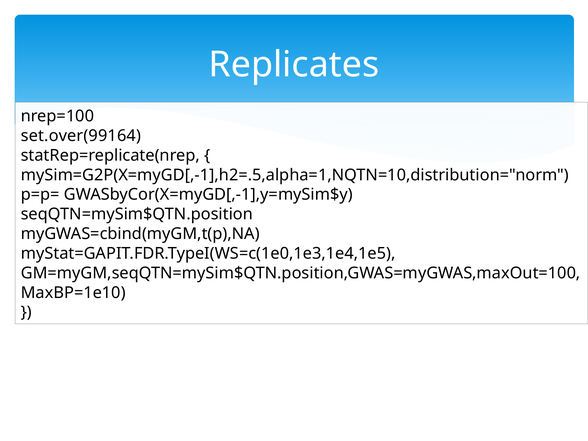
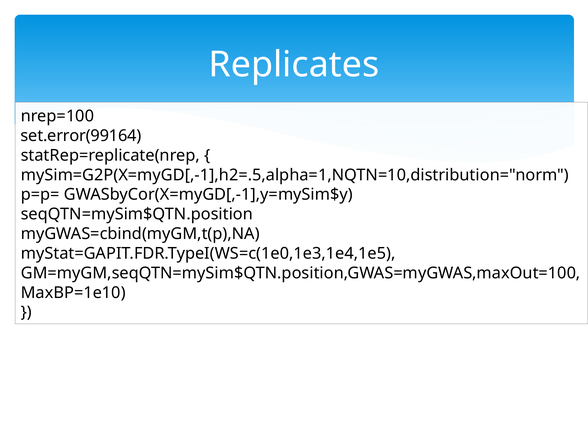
set.over(99164: set.over(99164 -> set.error(99164 (81, 136)
